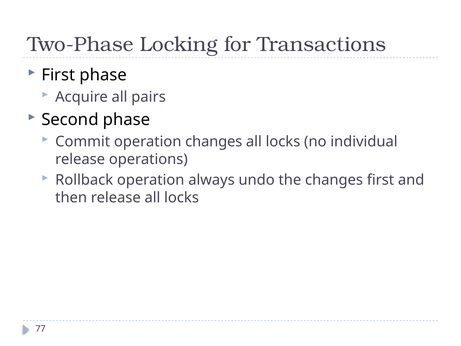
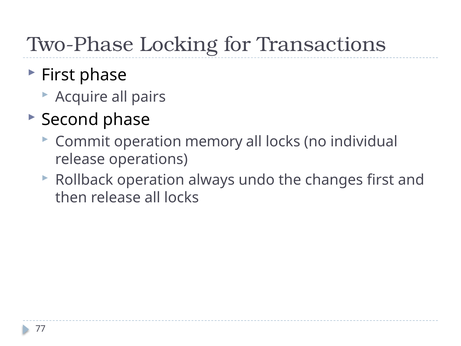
operation changes: changes -> memory (214, 141)
